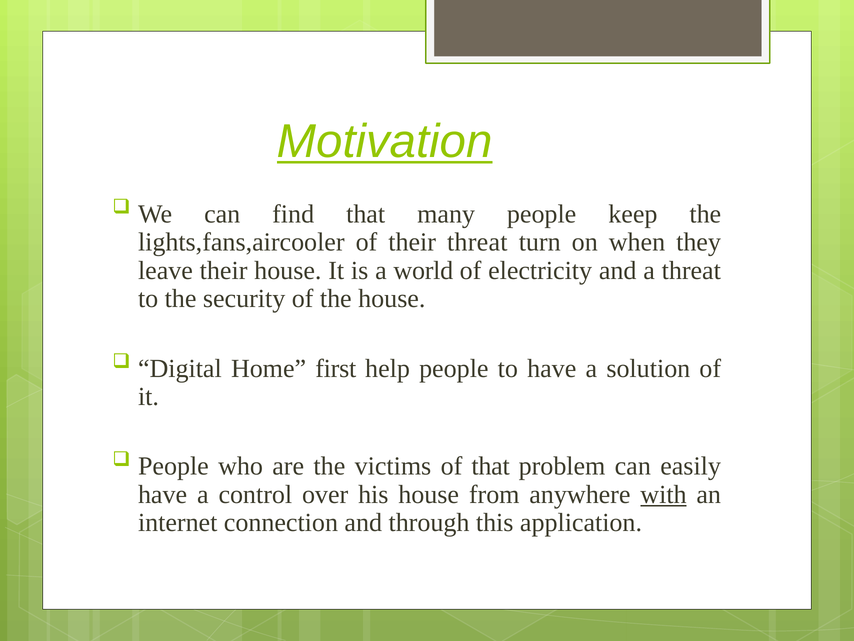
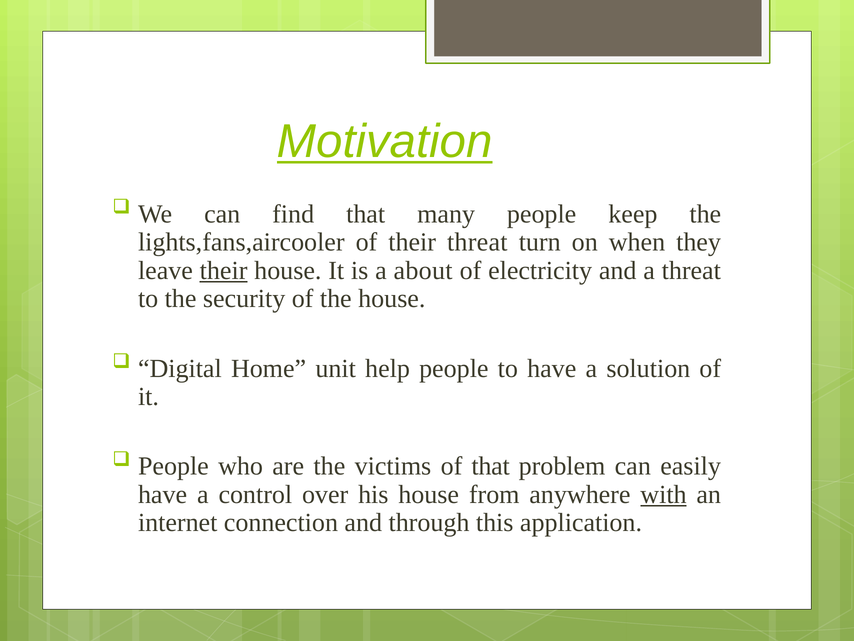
their underline: none -> present (224, 270)
world: world -> about (423, 270)
first: first -> unit (336, 368)
